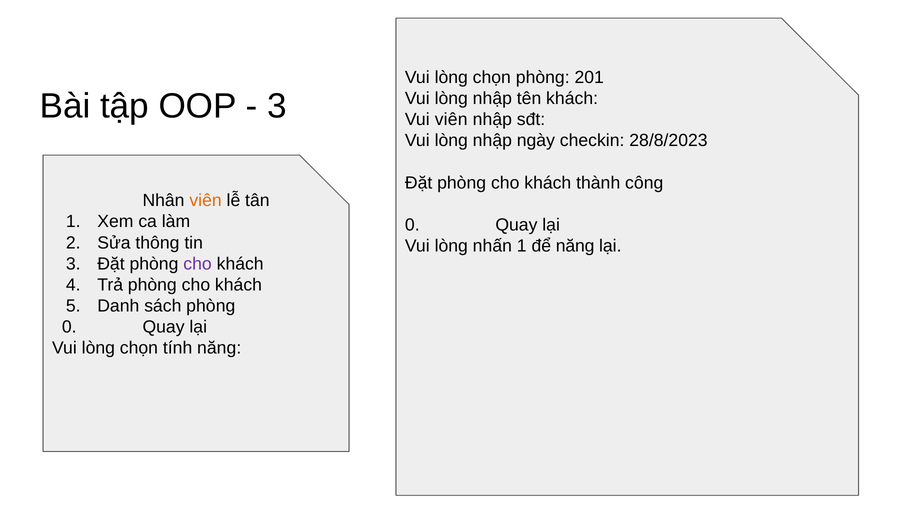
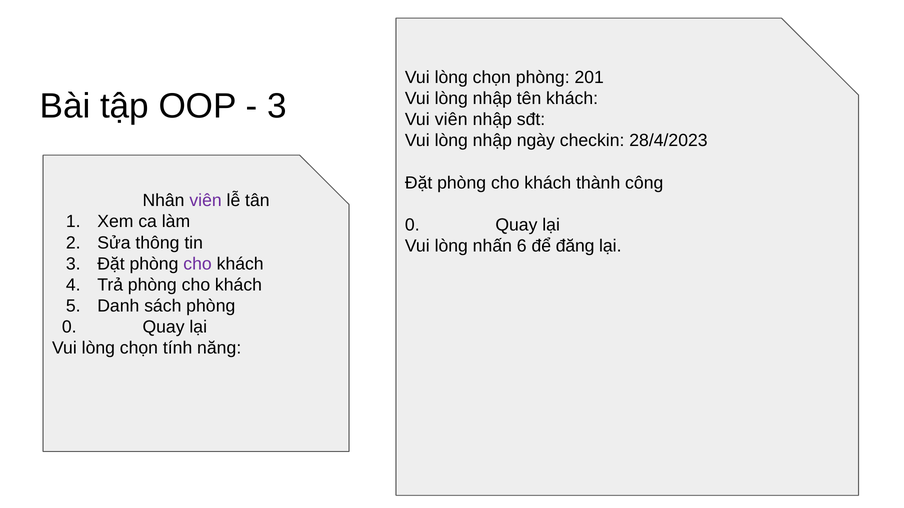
28/8/2023: 28/8/2023 -> 28/4/2023 (668, 141)
viên colour: orange -> purple (206, 201)
nhấn 1: 1 -> 6 (522, 246)
để năng: năng -> đăng (575, 246)
